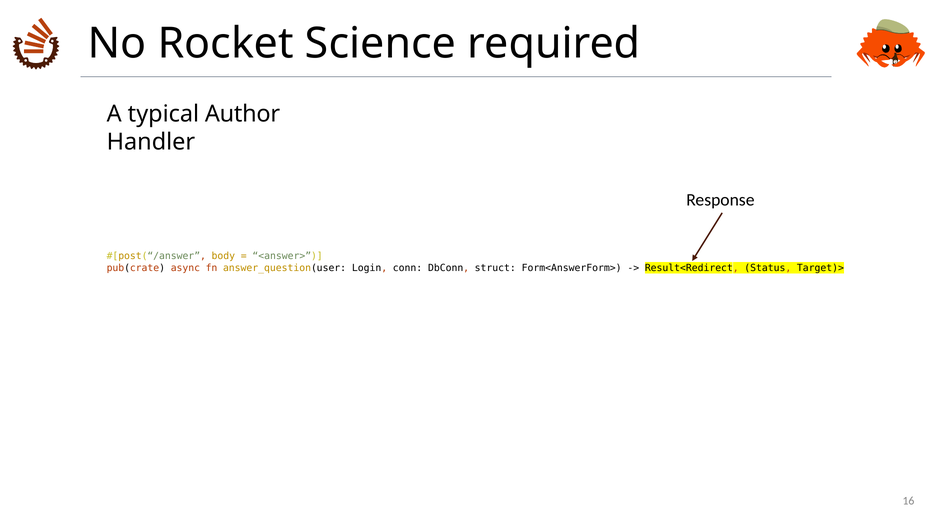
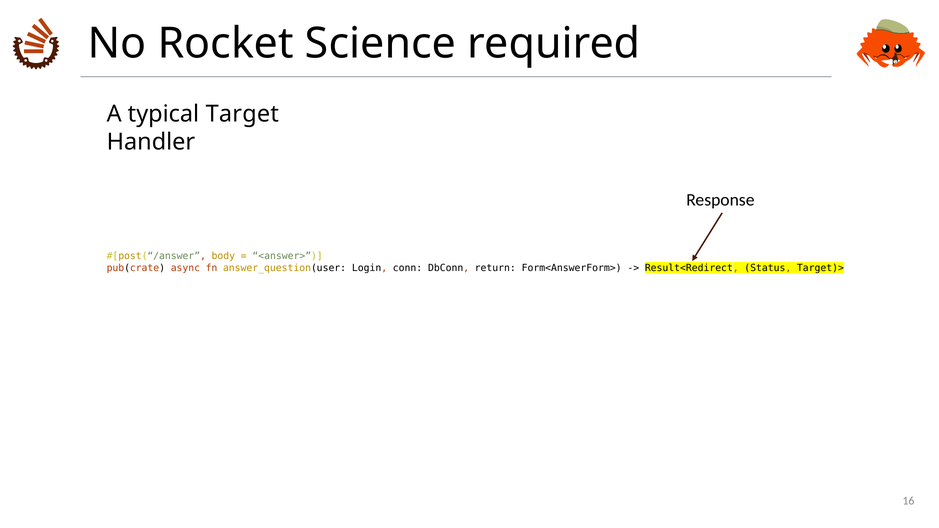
Author: Author -> Target (242, 114)
struct: struct -> return (495, 268)
